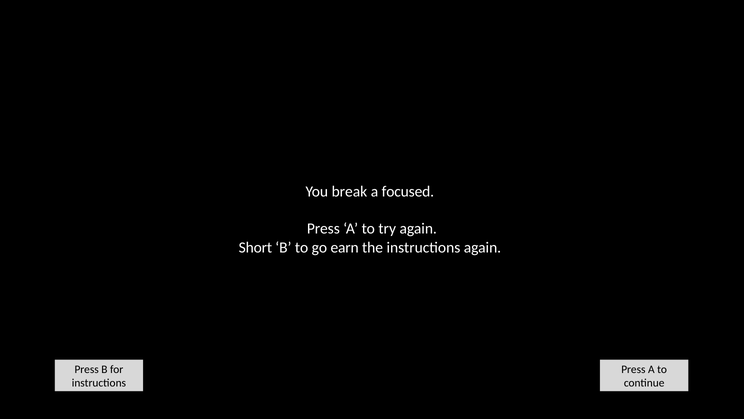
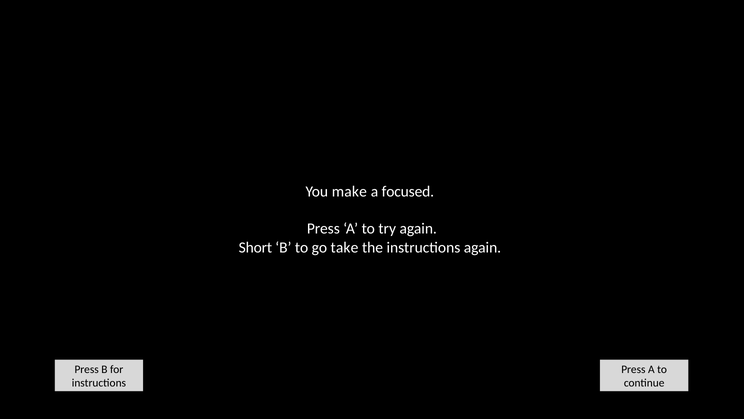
break: break -> make (349, 191)
earn: earn -> take (344, 247)
